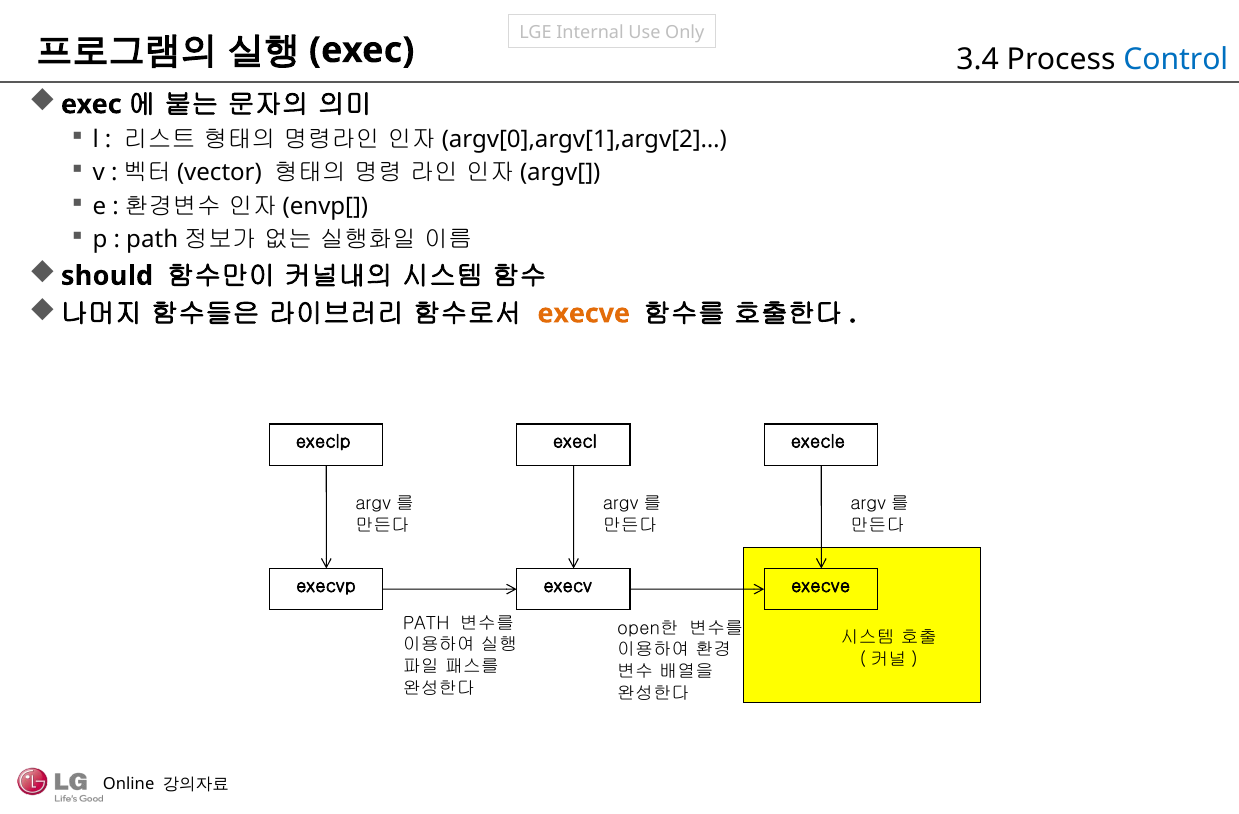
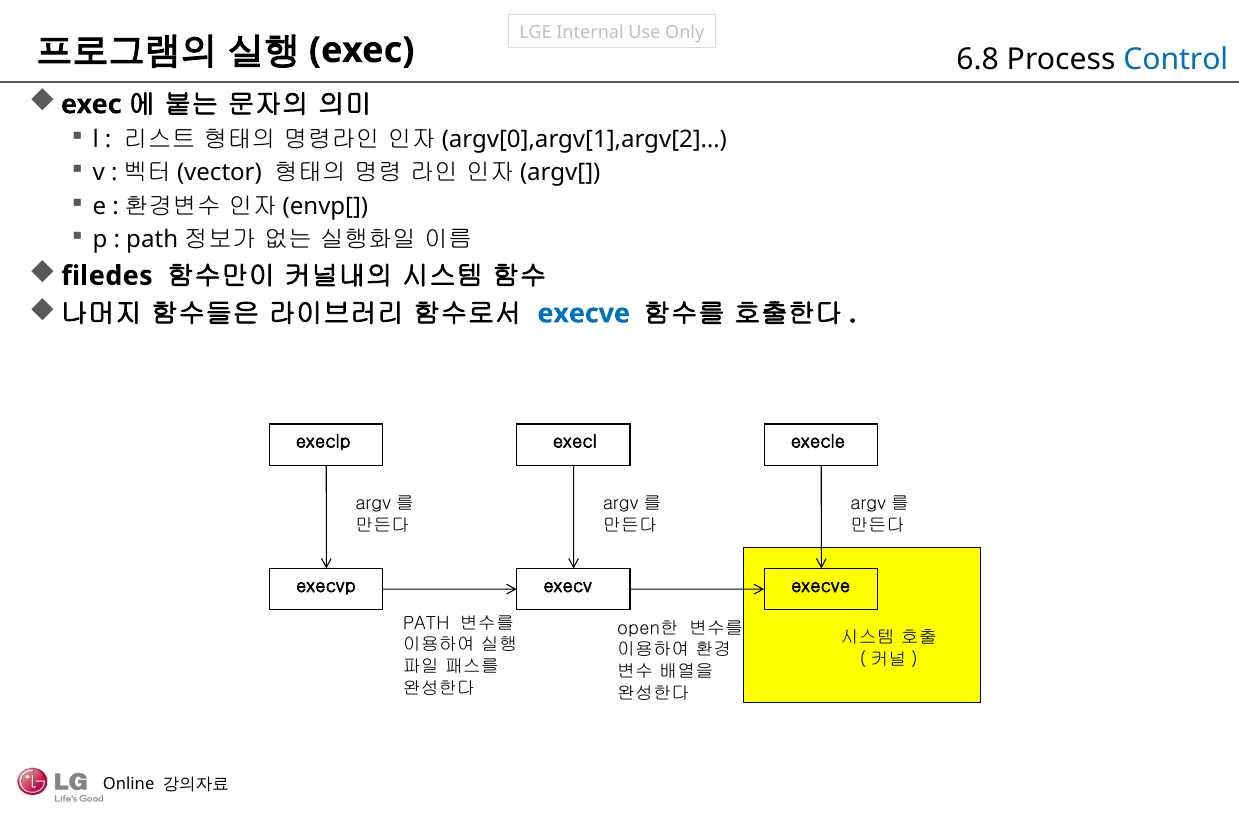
3.4: 3.4 -> 6.8 (978, 60)
should: should -> filedes (107, 276)
execve colour: orange -> blue (584, 313)
